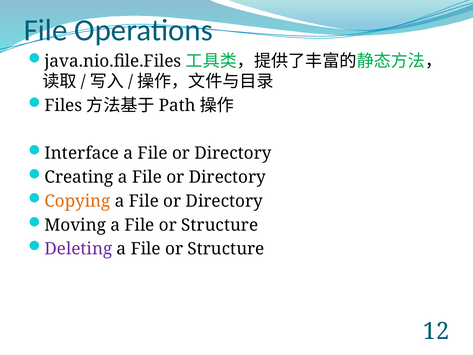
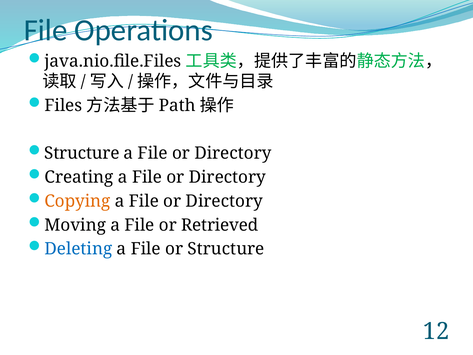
Interface: Interface -> Structure (82, 153)
Structure: Structure -> Retrieved (220, 225)
Deleting colour: purple -> blue (78, 249)
